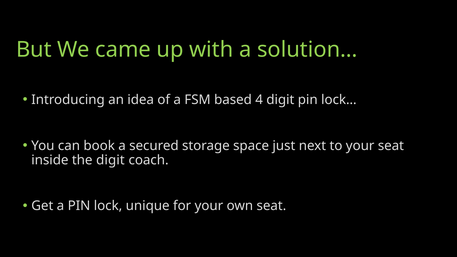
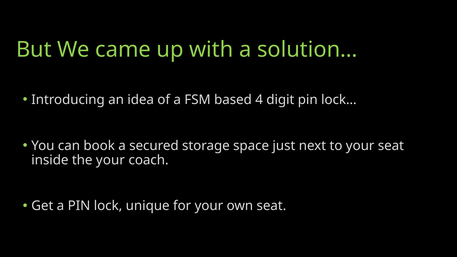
the digit: digit -> your (110, 160)
